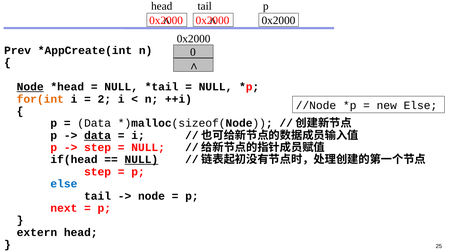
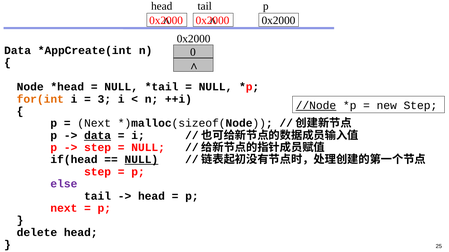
Prev: Prev -> Data (18, 51)
Node underline: present -> none (30, 87)
2: 2 -> 3 (104, 99)
//Node underline: none -> present (316, 106)
new Else: Else -> Step (420, 106)
Data: Data -> Next (94, 124)
else colour: blue -> purple (64, 184)
node: node -> head (151, 196)
extern: extern -> delete (37, 233)
